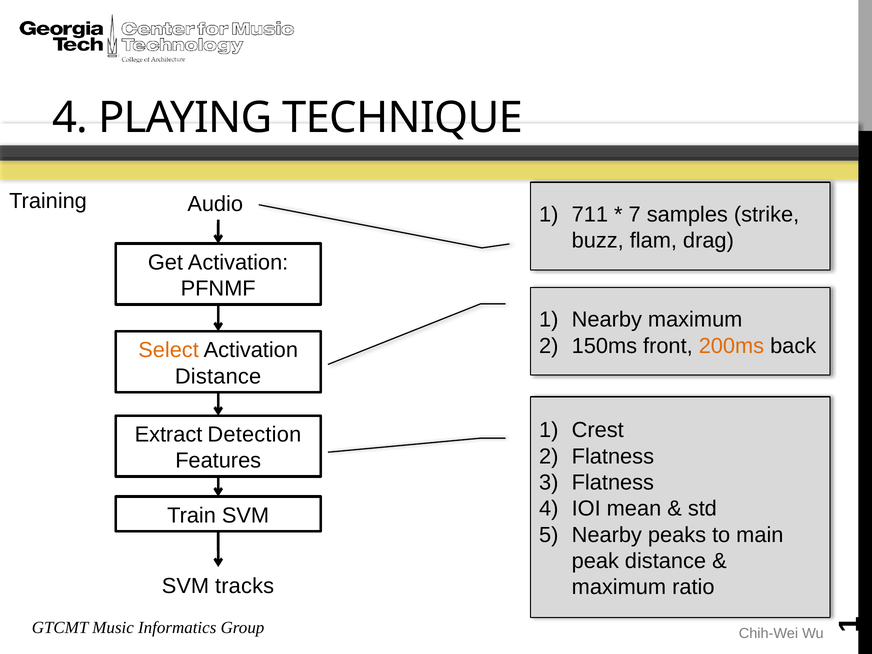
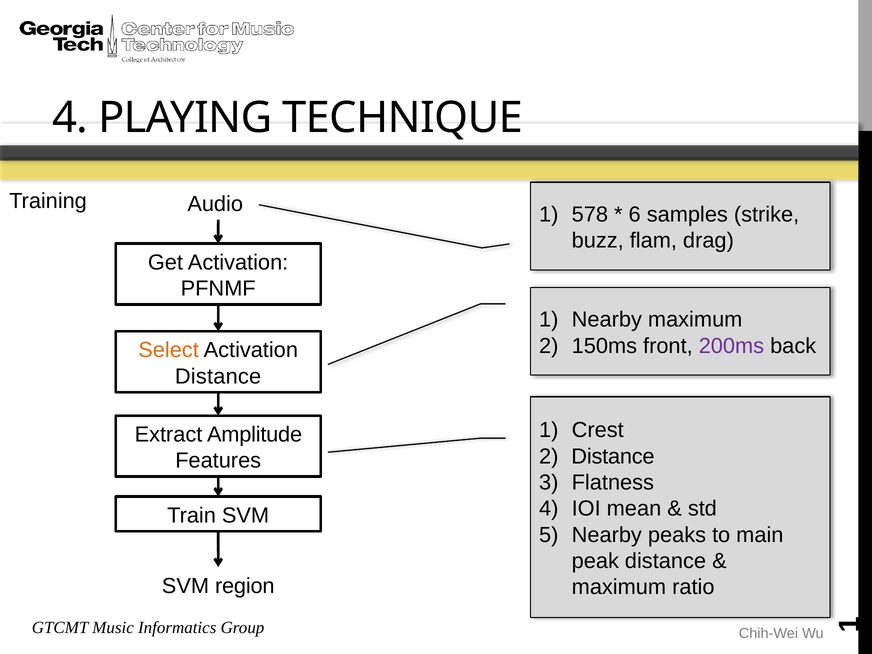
711: 711 -> 578 (590, 215)
7: 7 -> 6 (635, 215)
200ms colour: orange -> purple (731, 346)
Detection: Detection -> Amplitude (255, 435)
Flatness: Flatness -> Distance (613, 456)
tracks: tracks -> region (245, 586)
